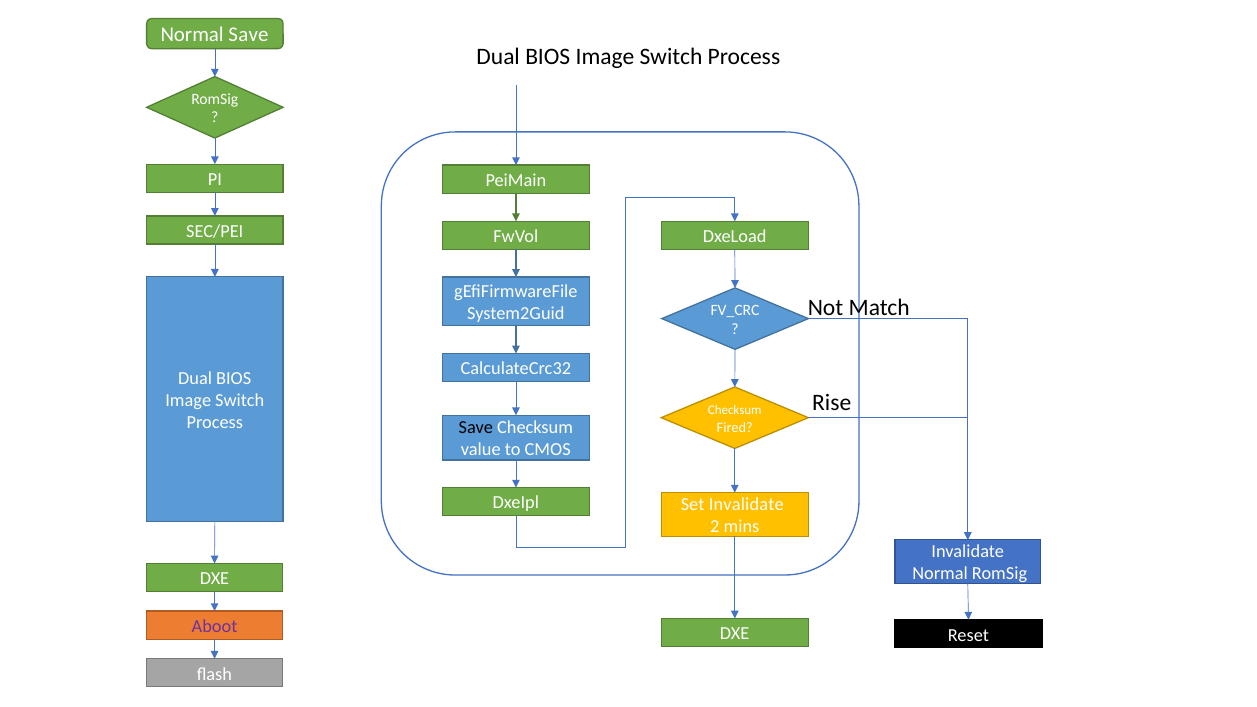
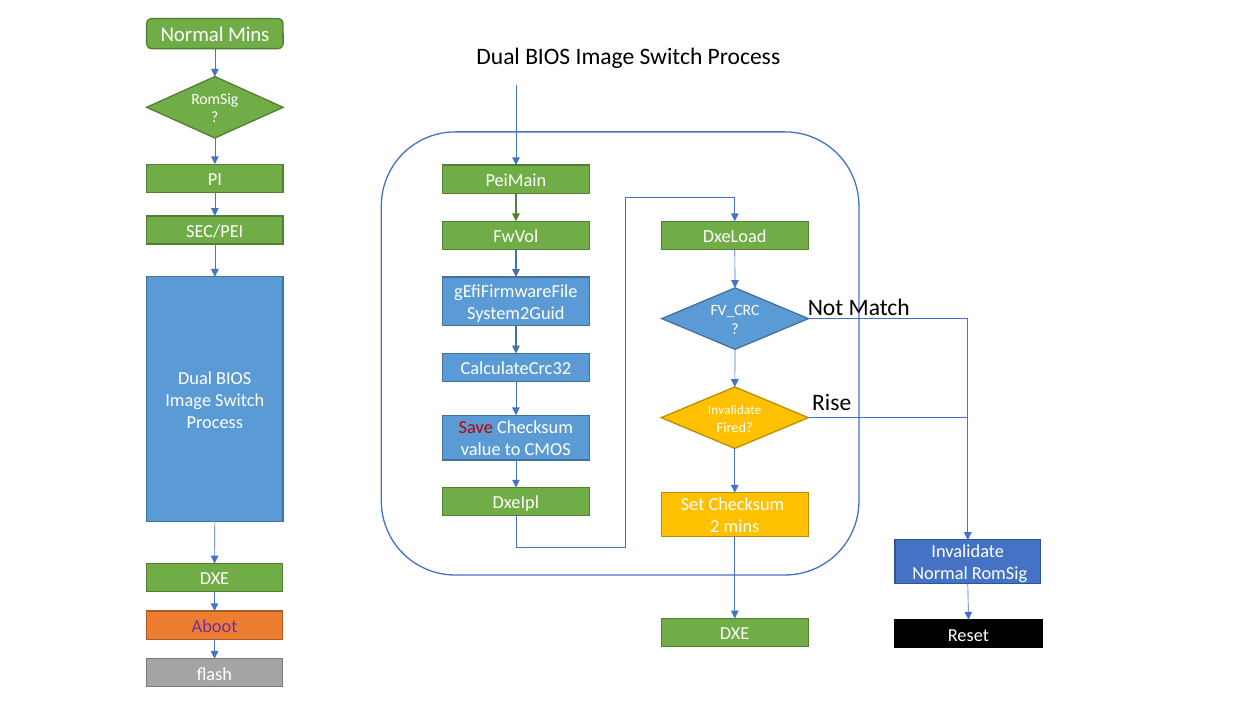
Normal Save: Save -> Mins (249, 35)
Checksum: Checksum -> Invalidate (735, 410)
Save colour: black -> red (476, 428)
Set Invalidate: Invalidate -> Checksum (746, 505)
